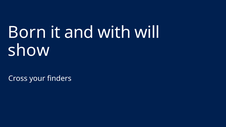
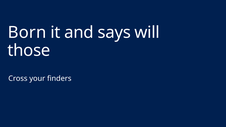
with: with -> says (114, 33)
show: show -> those (29, 50)
